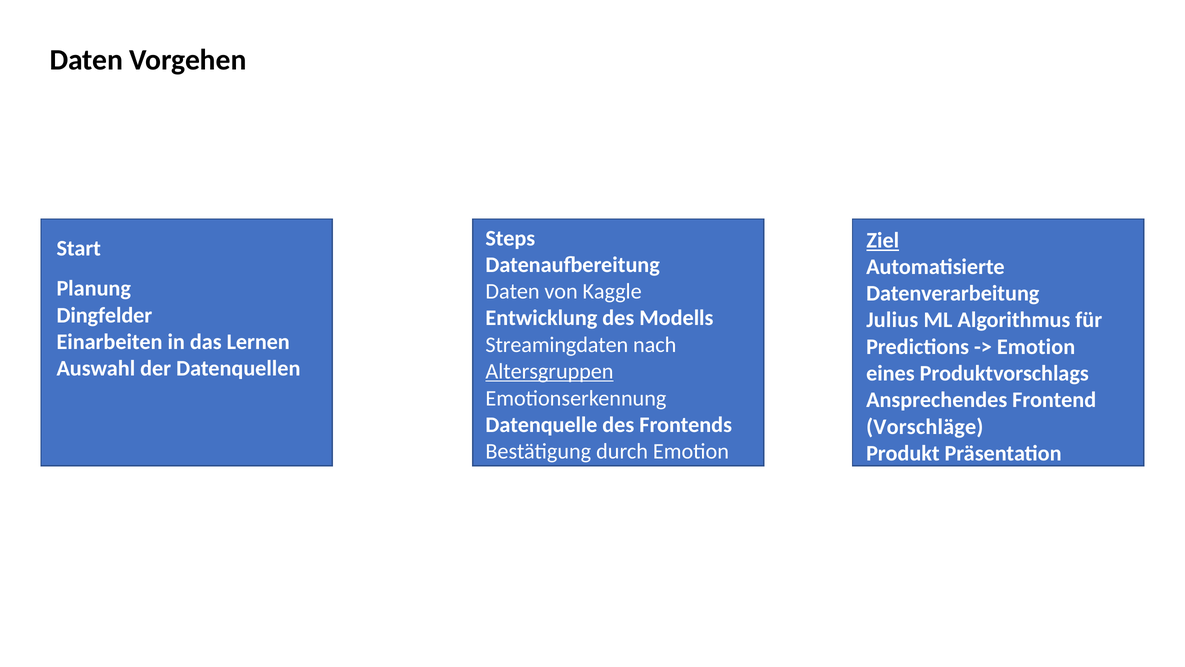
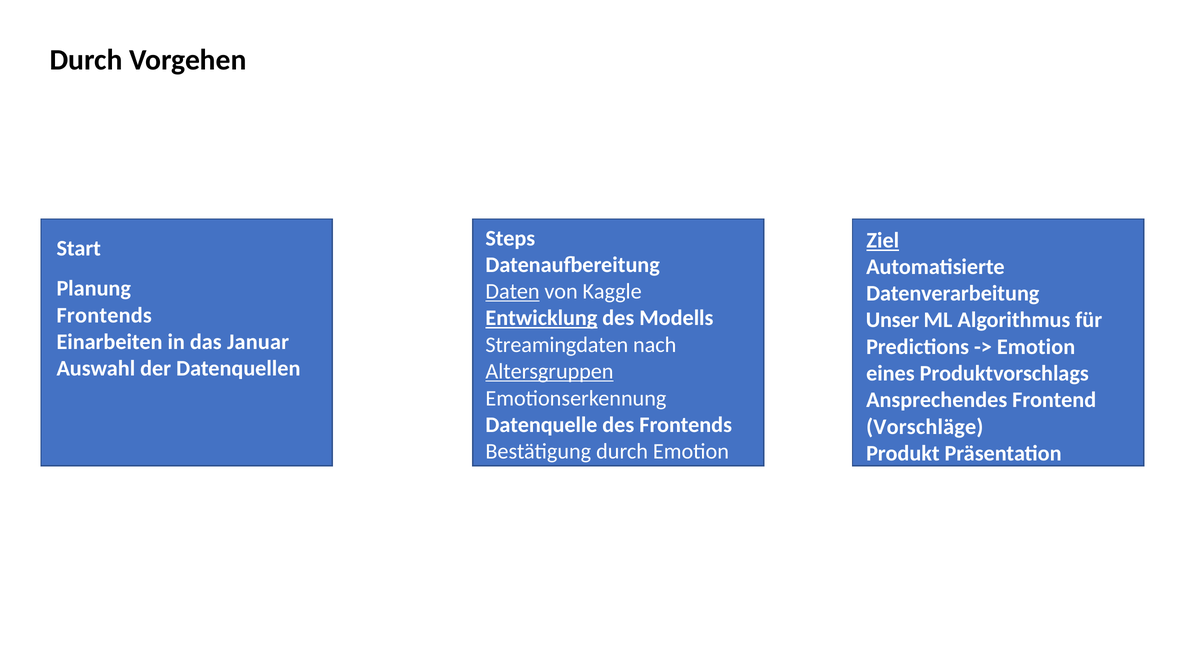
Daten: Daten -> Durch (86, 60)
Daten underline: none -> present (513, 291)
Dingfelder: Dingfelder -> Frontends (104, 315)
Entwicklung underline: none -> present (541, 318)
Julius: Julius -> Unser (893, 320)
Lernen: Lernen -> Januar (258, 342)
